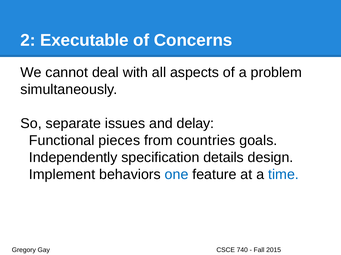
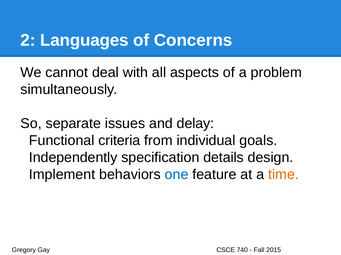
Executable: Executable -> Languages (84, 40)
pieces: pieces -> criteria (119, 141)
countries: countries -> individual (206, 141)
time colour: blue -> orange (283, 175)
